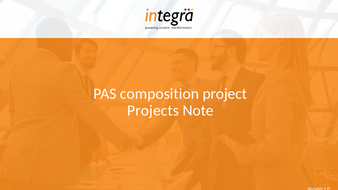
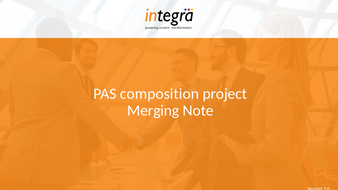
Projects: Projects -> Merging (153, 111)
